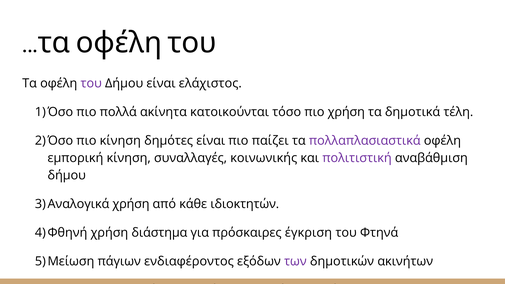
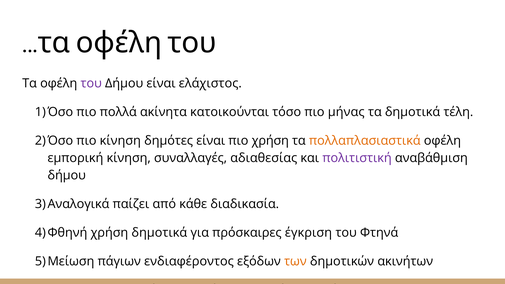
πιο χρήση: χρήση -> μήνας (346, 112)
πιο παίζει: παίζει -> χρήση (270, 141)
πολλαπλασιαστικά colour: purple -> orange (365, 141)
συναλλαγές κοινωνικής: κοινωνικής -> αδιαθεσίας (264, 158)
χρήση: χρήση -> παίζει (131, 204)
ιδιοκτητών: ιδιοκτητών -> διαδικασία (245, 204)
χρήση διάστημα: διάστημα -> δημοτικά (159, 233)
των colour: purple -> orange (295, 261)
